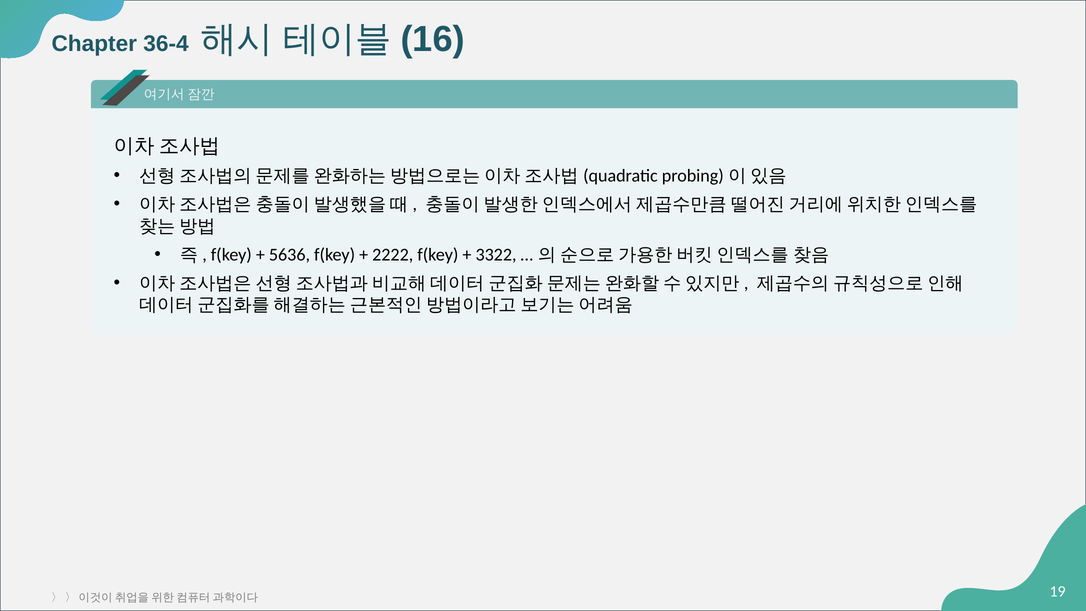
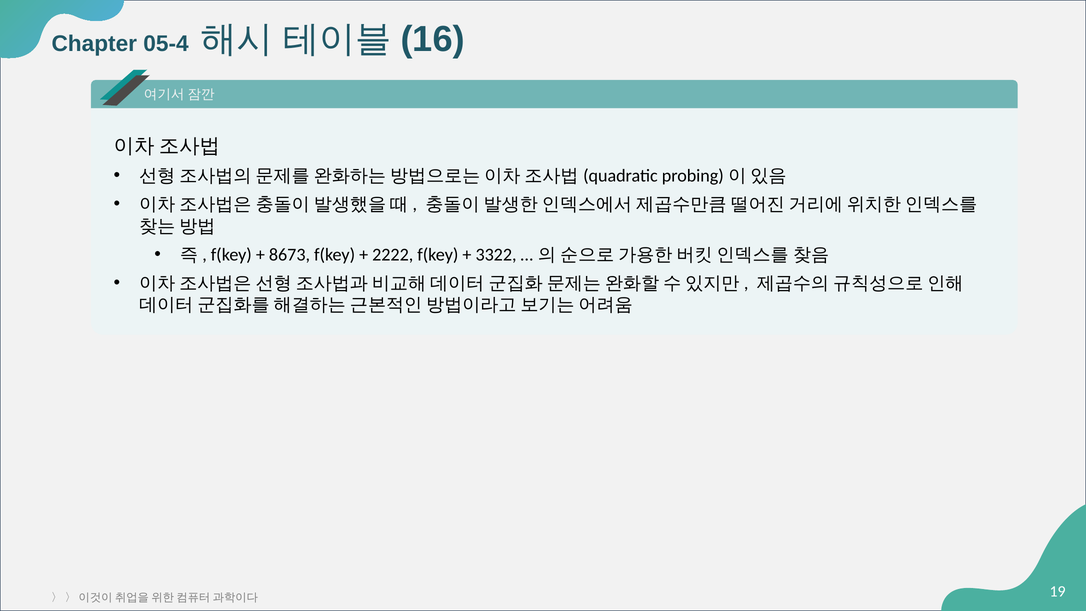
36-4: 36-4 -> 05-4 (166, 44)
5636: 5636 -> 8673 (289, 255)
